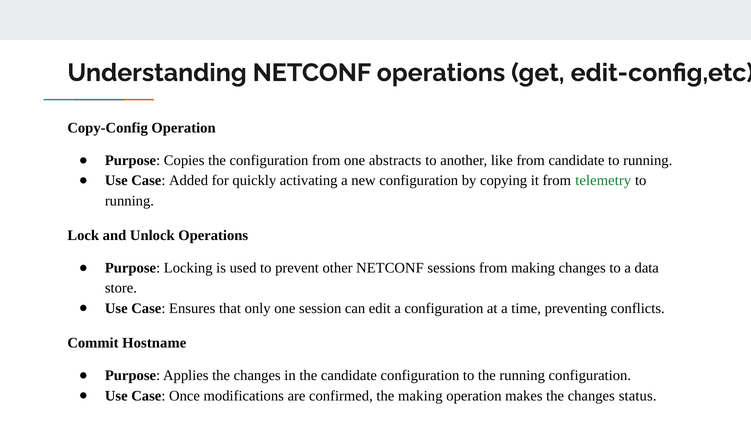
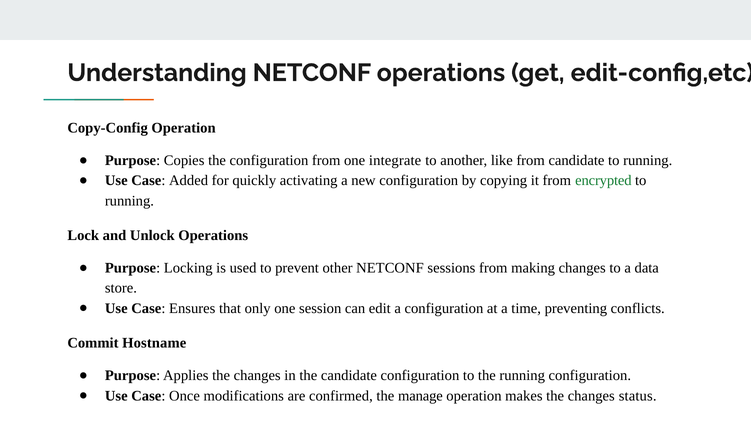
abstracts: abstracts -> integrate (395, 161)
telemetry: telemetry -> encrypted (603, 181)
the making: making -> manage (420, 396)
